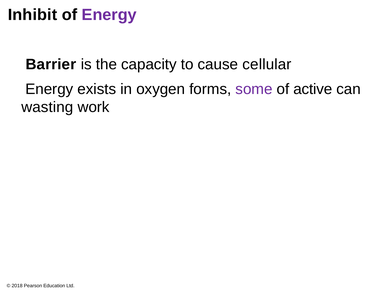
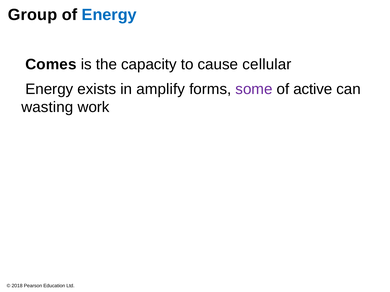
Inhibit: Inhibit -> Group (33, 15)
Energy colour: purple -> blue (109, 15)
Barrier: Barrier -> Comes (51, 64)
oxygen: oxygen -> amplify (161, 89)
